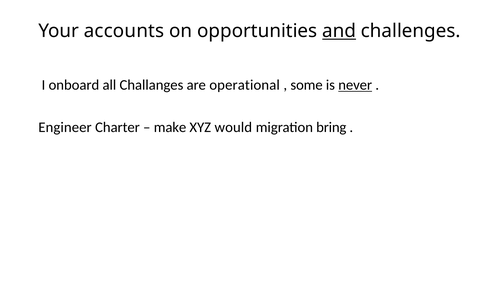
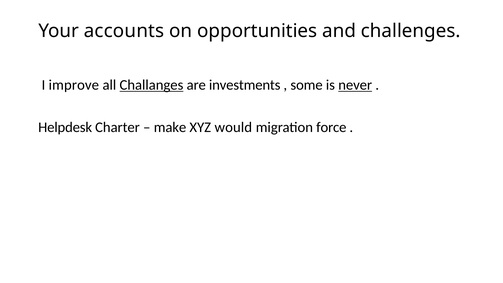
and underline: present -> none (339, 31)
onboard: onboard -> improve (74, 85)
Challanges underline: none -> present (151, 85)
operational: operational -> investments (245, 85)
Engineer: Engineer -> Helpdesk (65, 127)
bring: bring -> force (331, 127)
